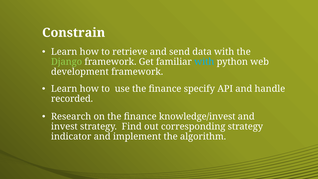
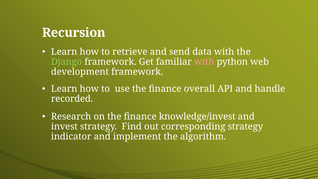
Constrain: Constrain -> Recursion (74, 33)
with colour: light blue -> pink (204, 62)
specify: specify -> overall (199, 89)
